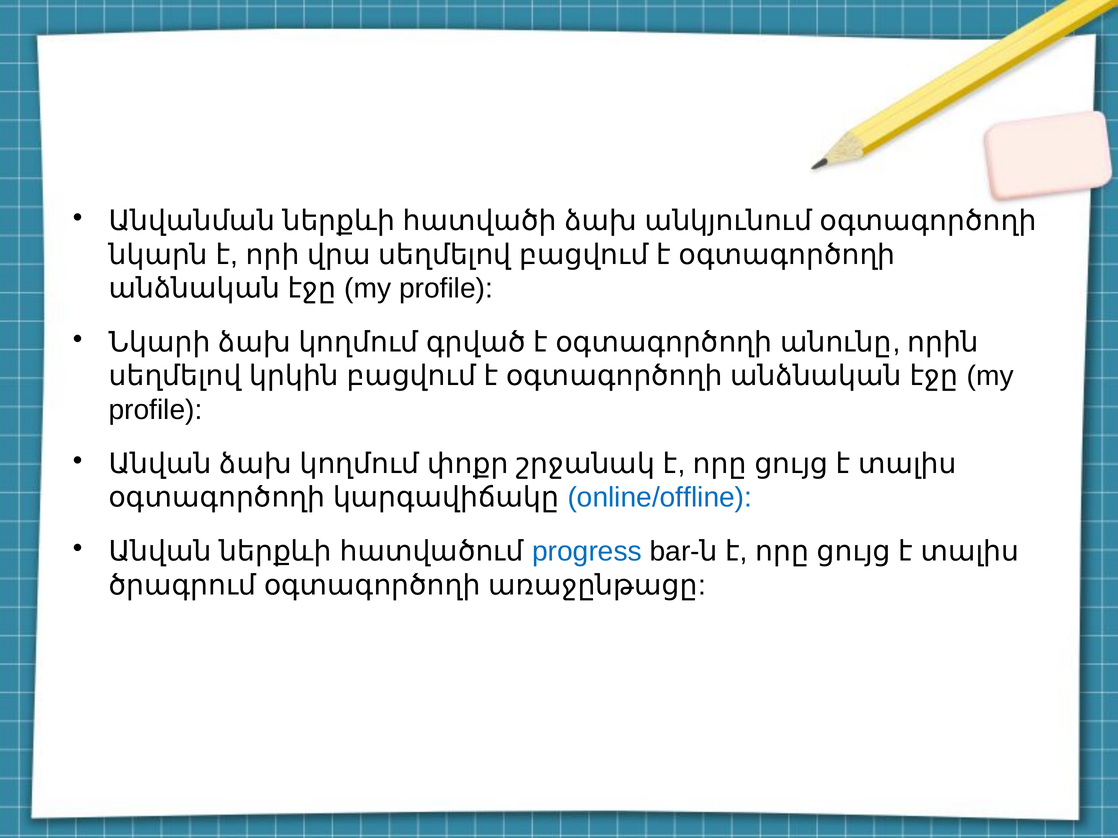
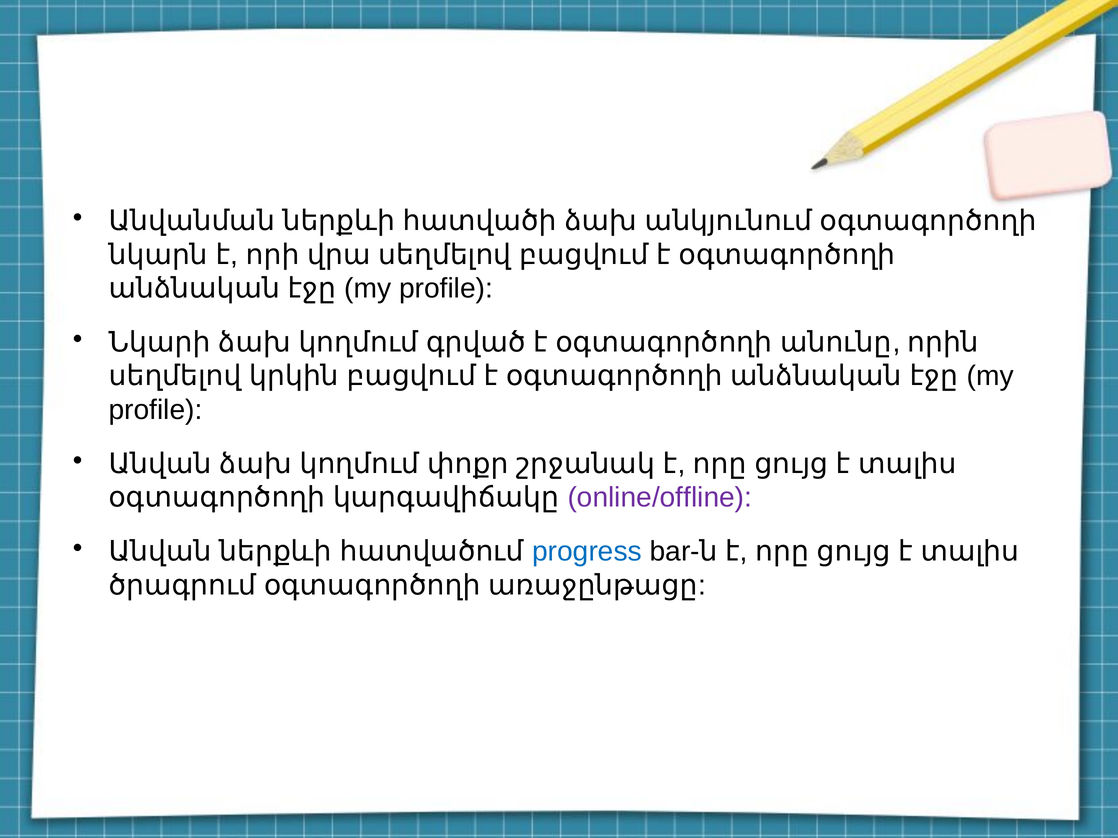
online/offline colour: blue -> purple (660, 498)
